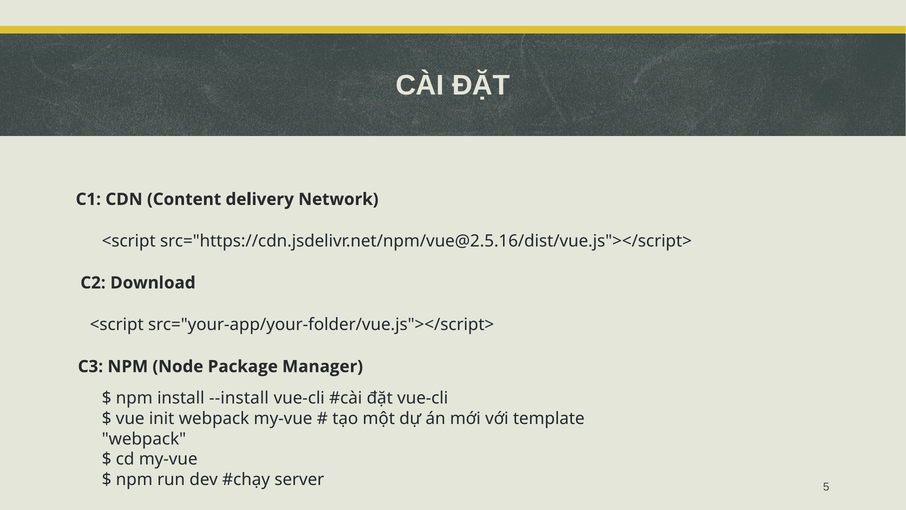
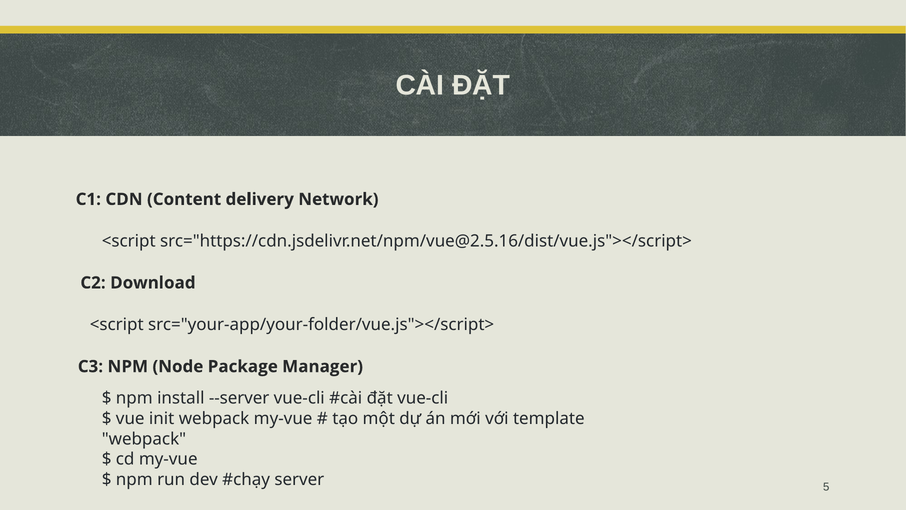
--install: --install -> --server (239, 398)
